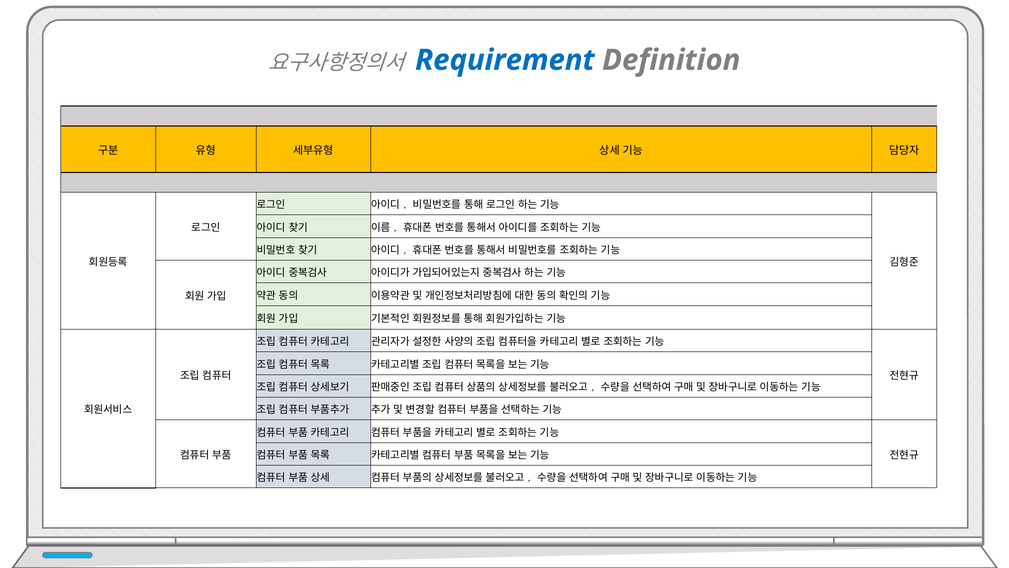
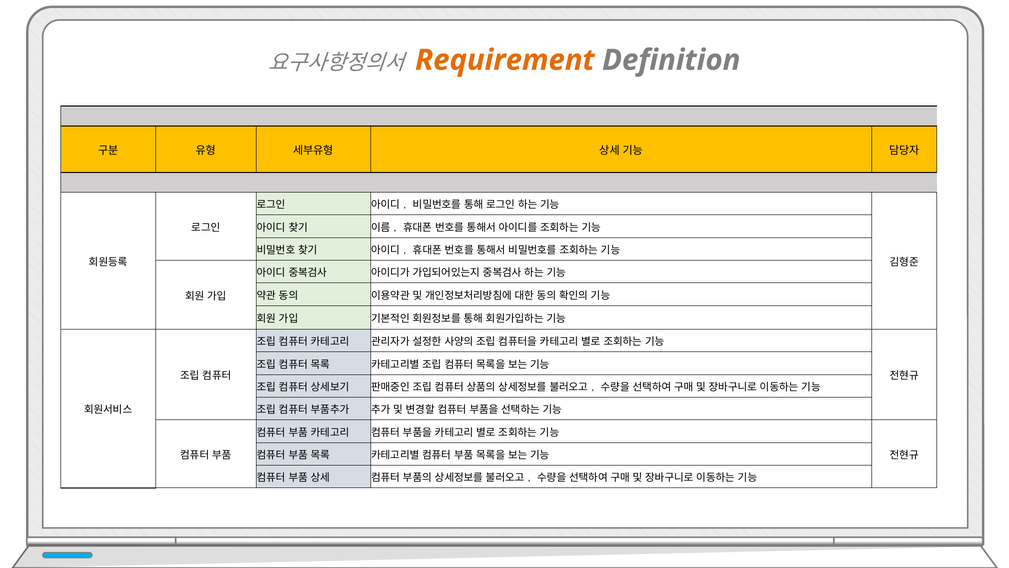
Requirement colour: blue -> orange (505, 60)
